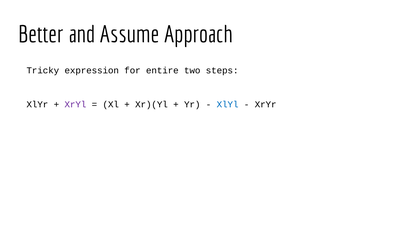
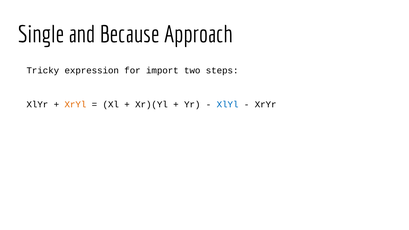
Better: Better -> Single (41, 35)
Assume: Assume -> Because (130, 35)
entire: entire -> import (162, 70)
XrYl colour: purple -> orange (75, 105)
